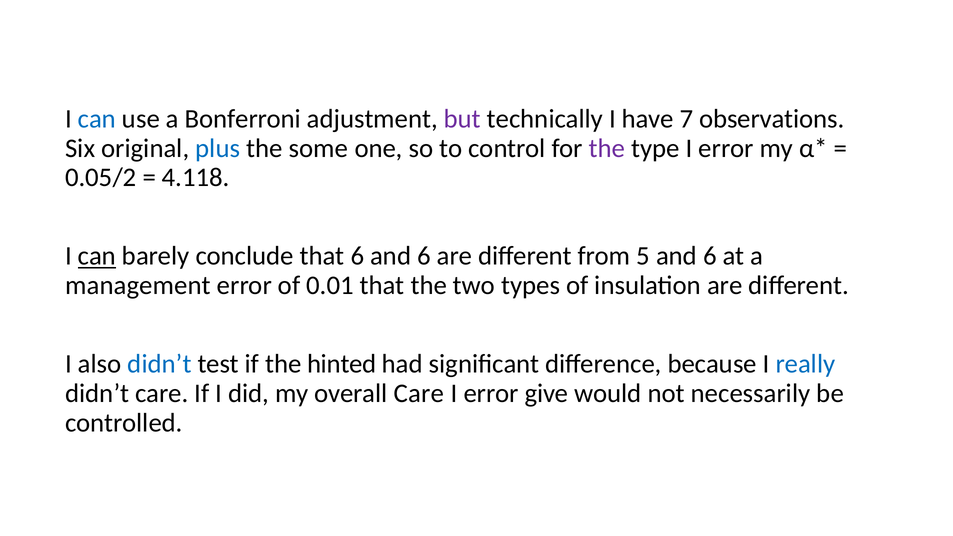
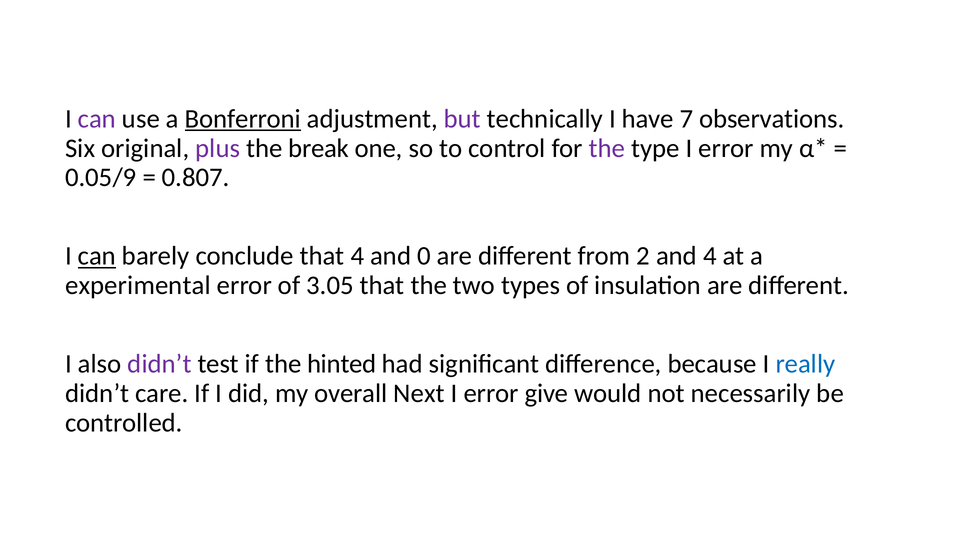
can colour: blue -> purple (97, 119)
Bonferroni underline: none -> present (243, 119)
plus colour: blue -> purple (218, 148)
some: some -> break (319, 148)
0.05/2: 0.05/2 -> 0.05/9 (101, 178)
4.118: 4.118 -> 0.807 (196, 178)
that 6: 6 -> 4 (357, 256)
6: 6 -> 0 (424, 256)
5: 5 -> 2 (643, 256)
6: 6 -> 4 (710, 256)
management: management -> experimental (138, 286)
0.01: 0.01 -> 3.05 (330, 286)
didn’t colour: blue -> purple (159, 364)
overall Care: Care -> Next (419, 394)
